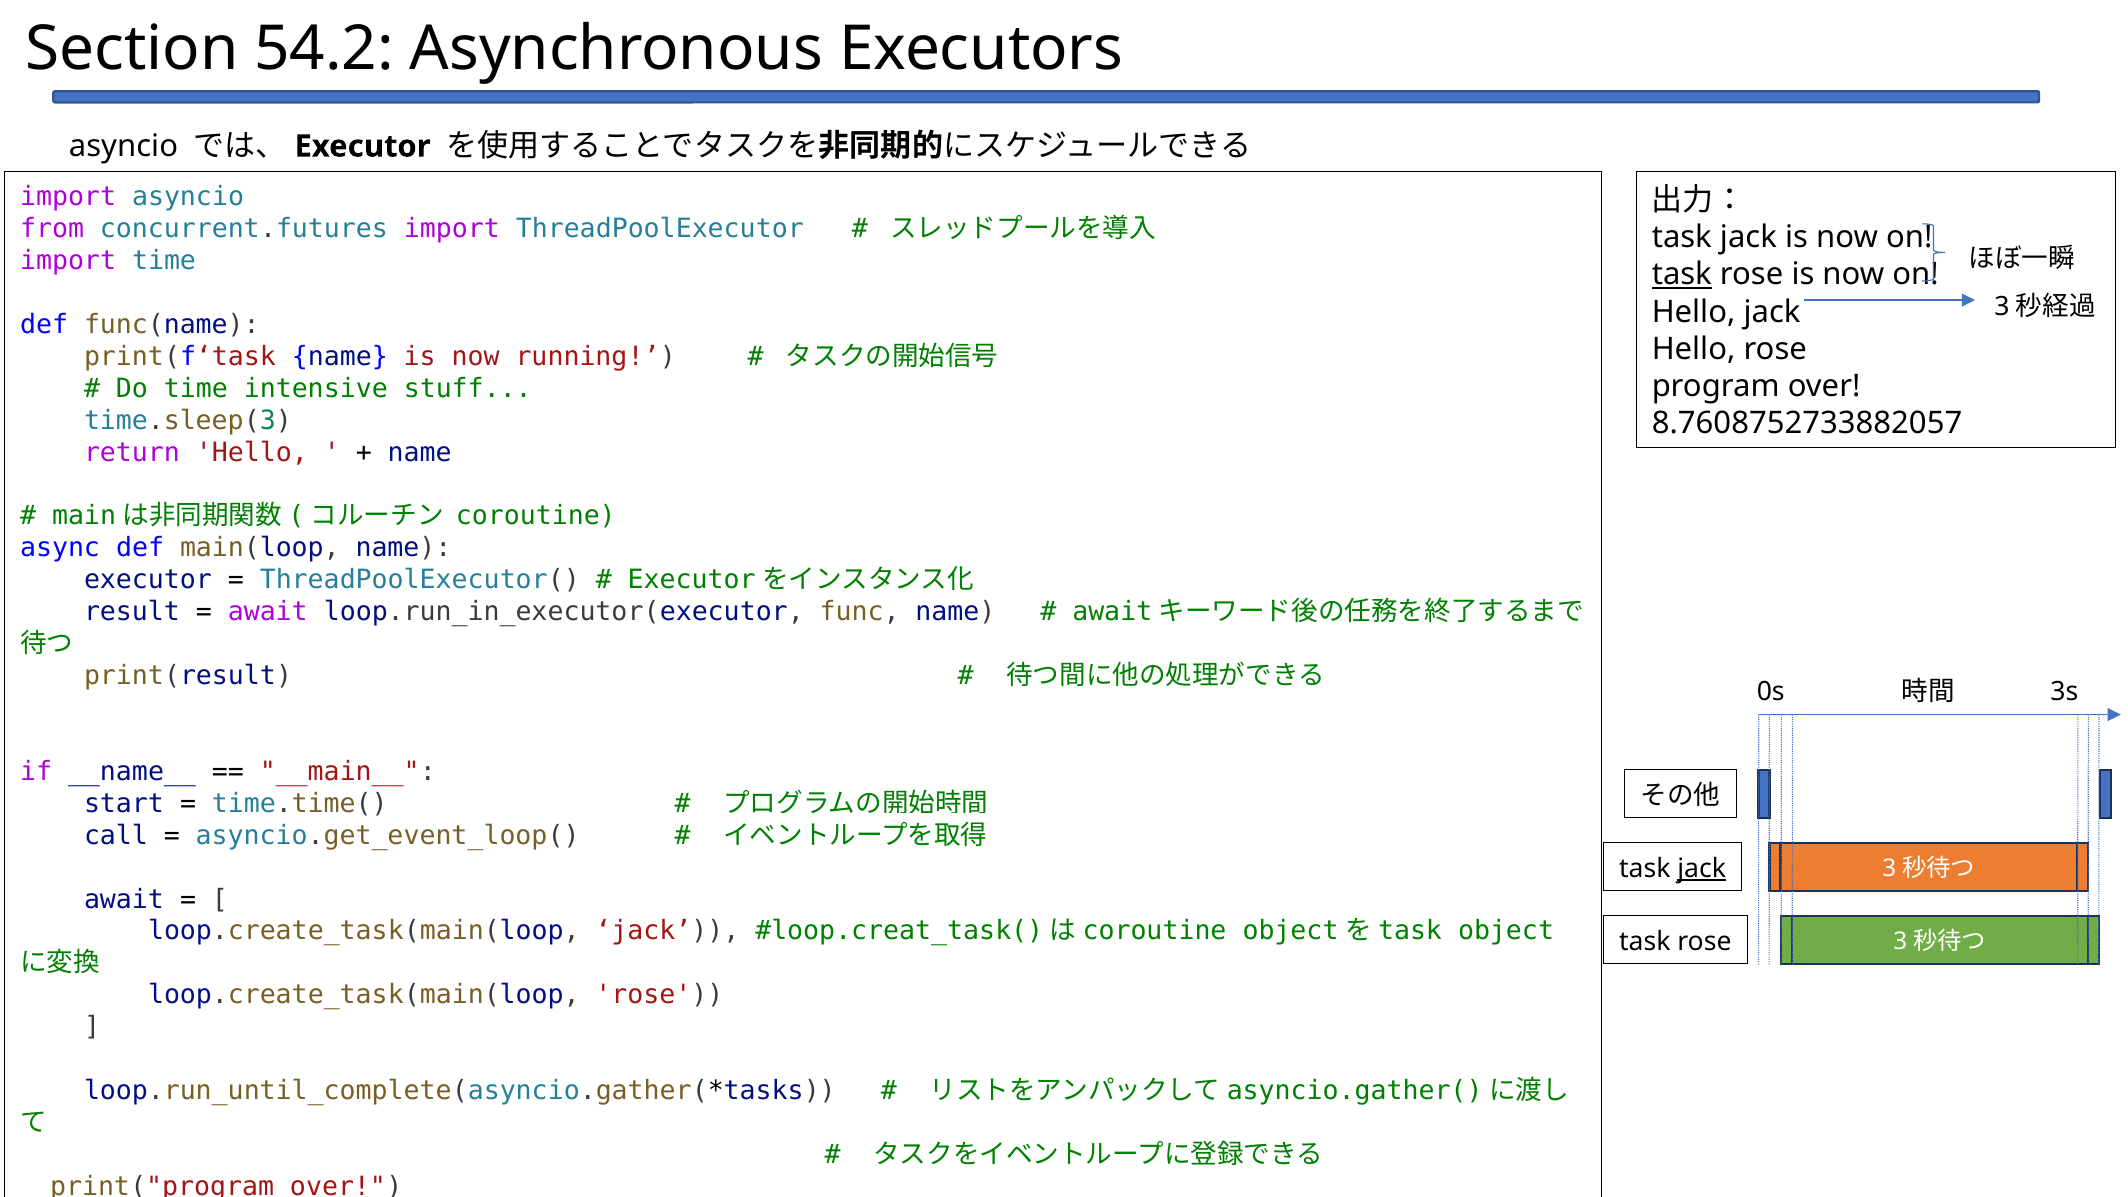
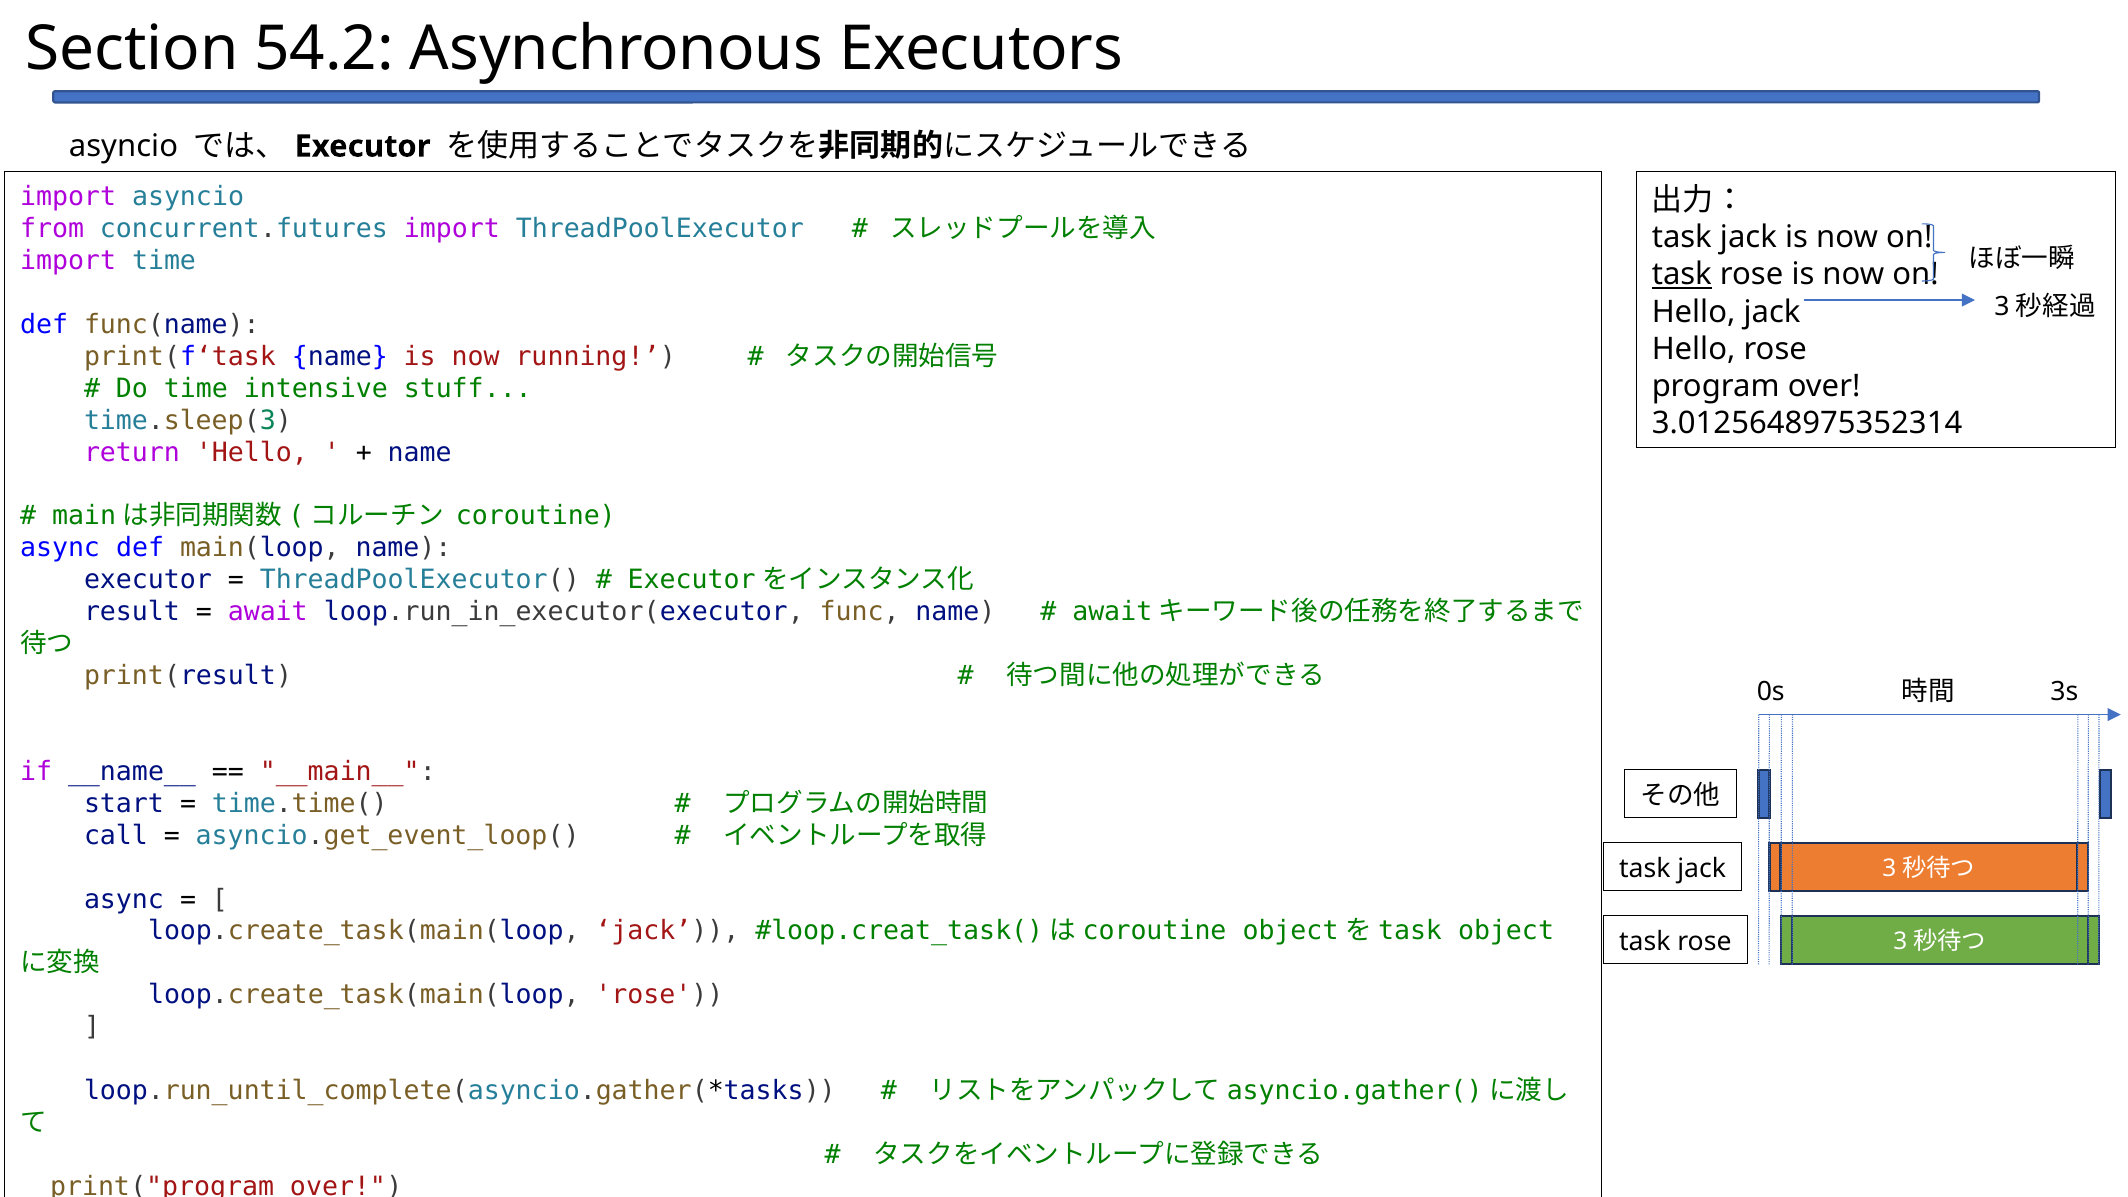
8.7608752733882057: 8.7608752733882057 -> 3.0125648975352314 (1807, 424)
jack underline: present -> none (1702, 869)
await: await -> async (124, 899)
